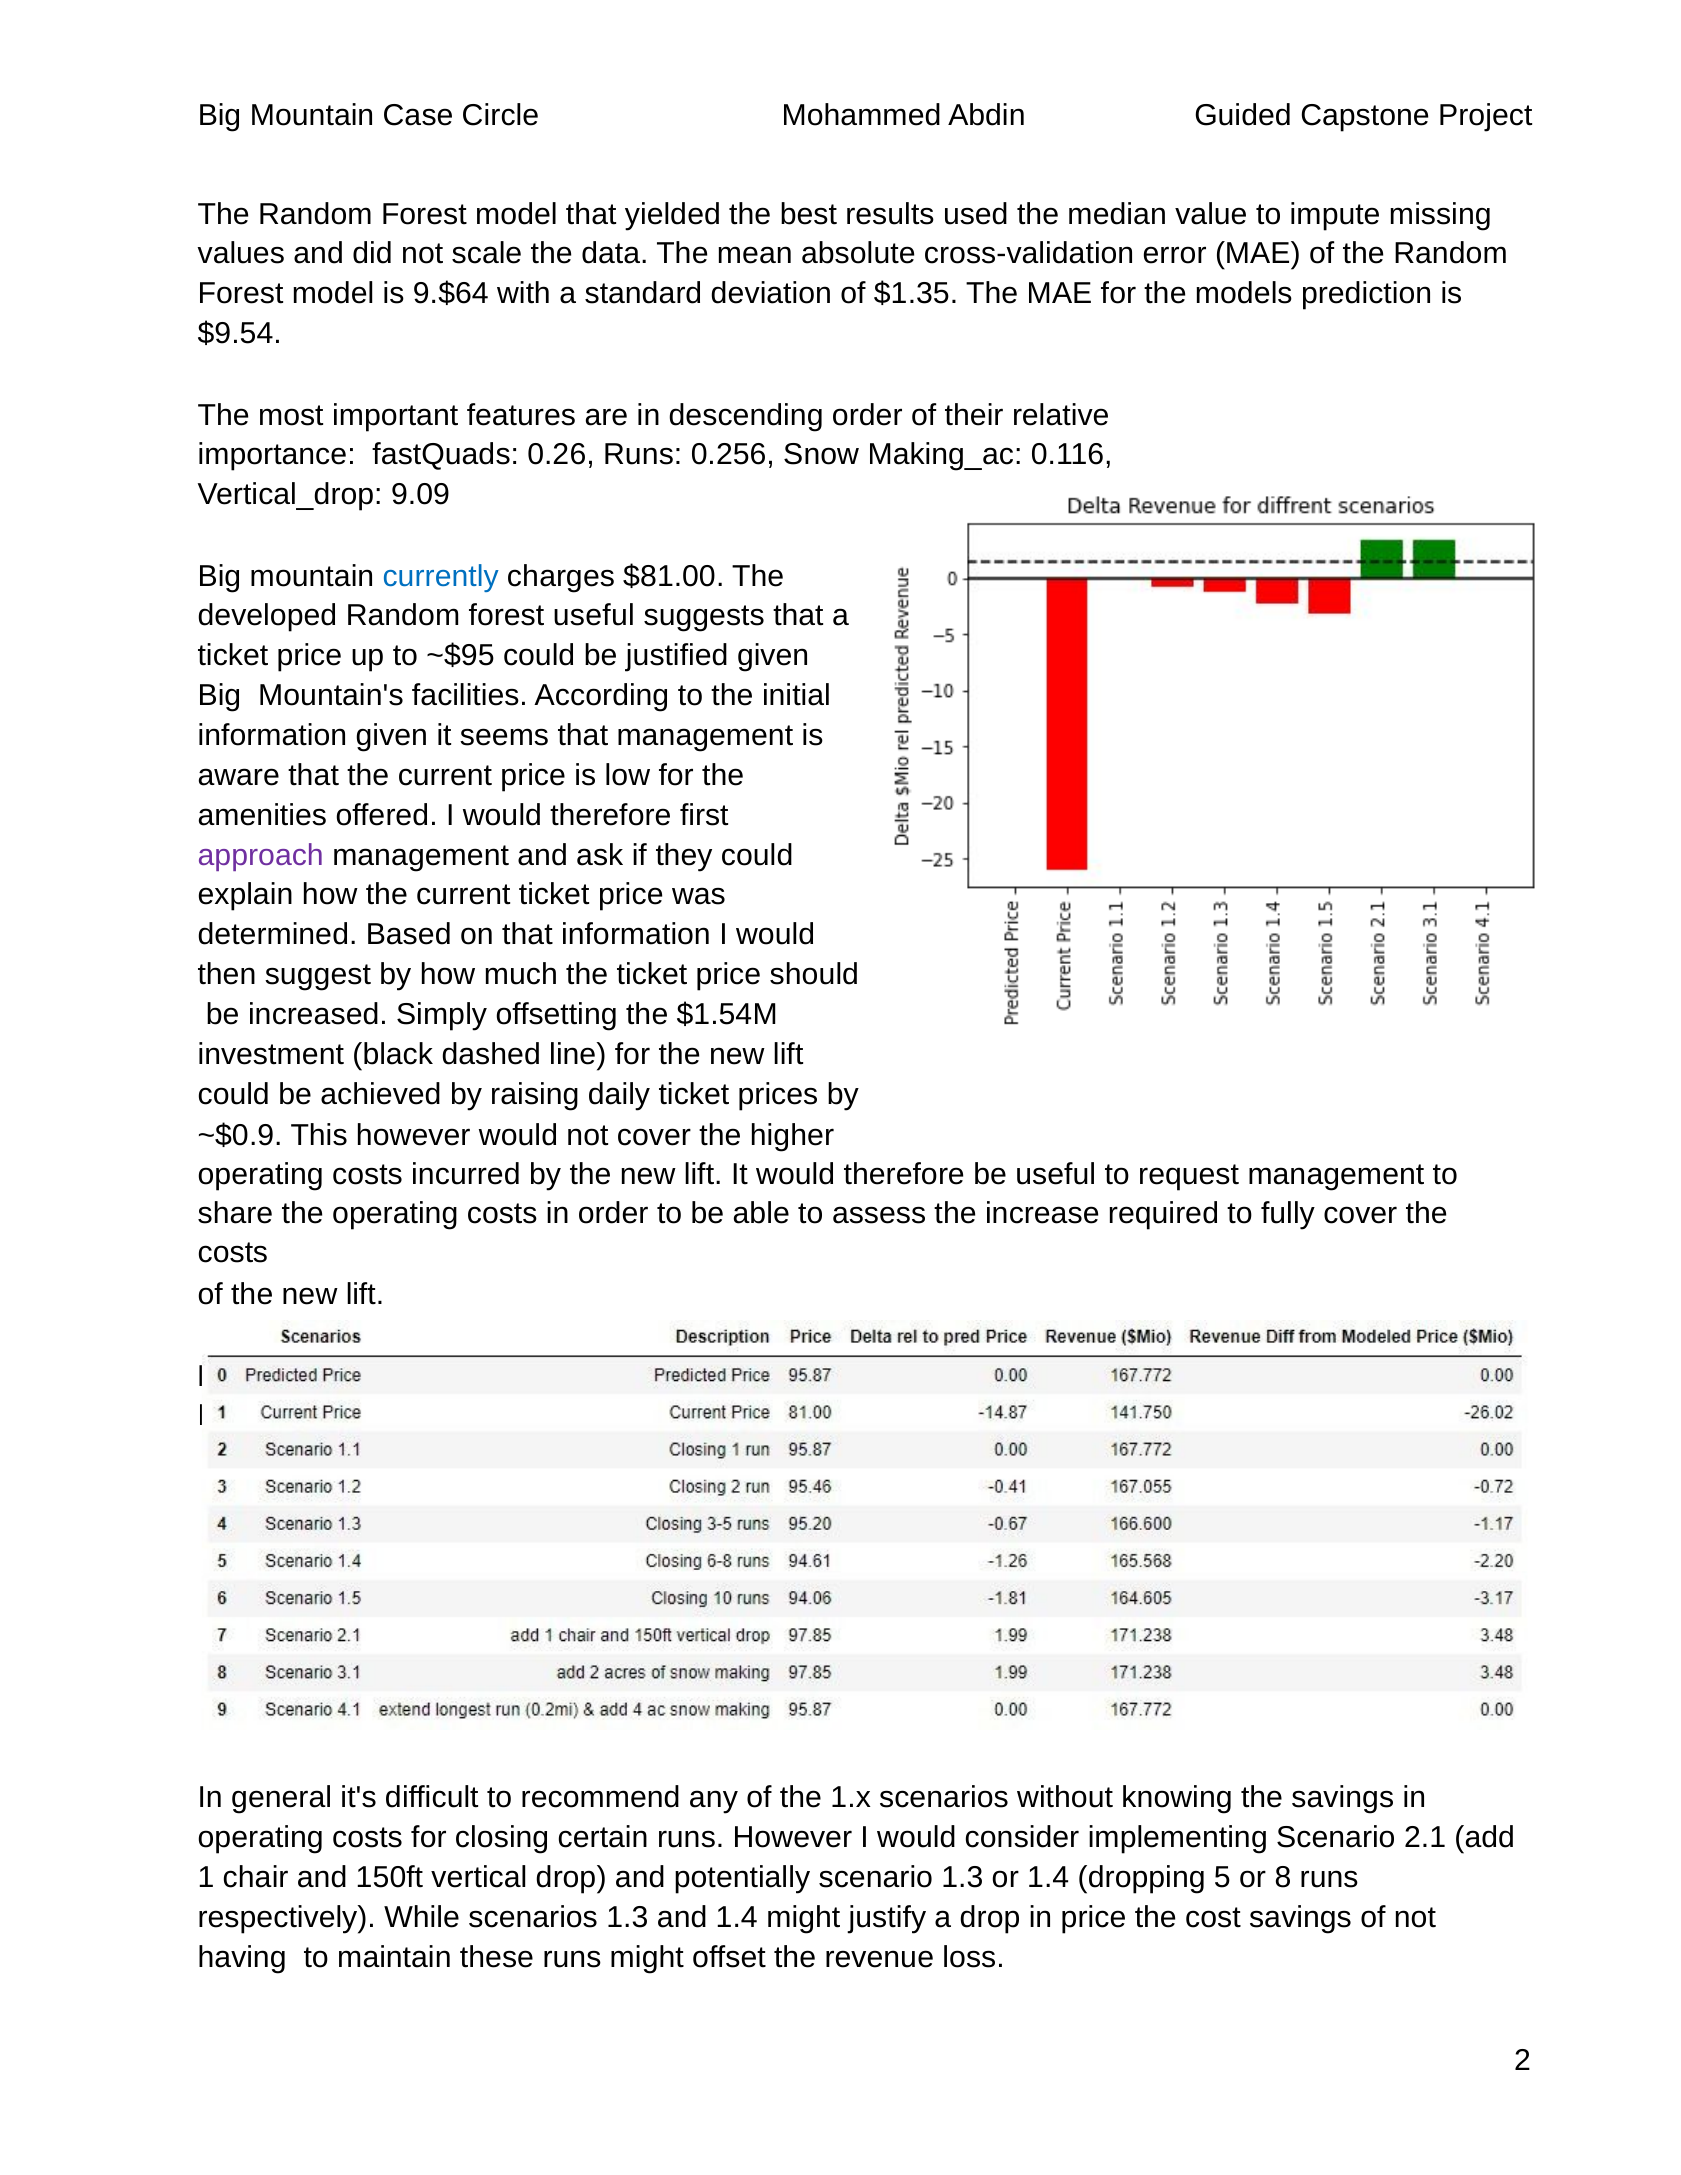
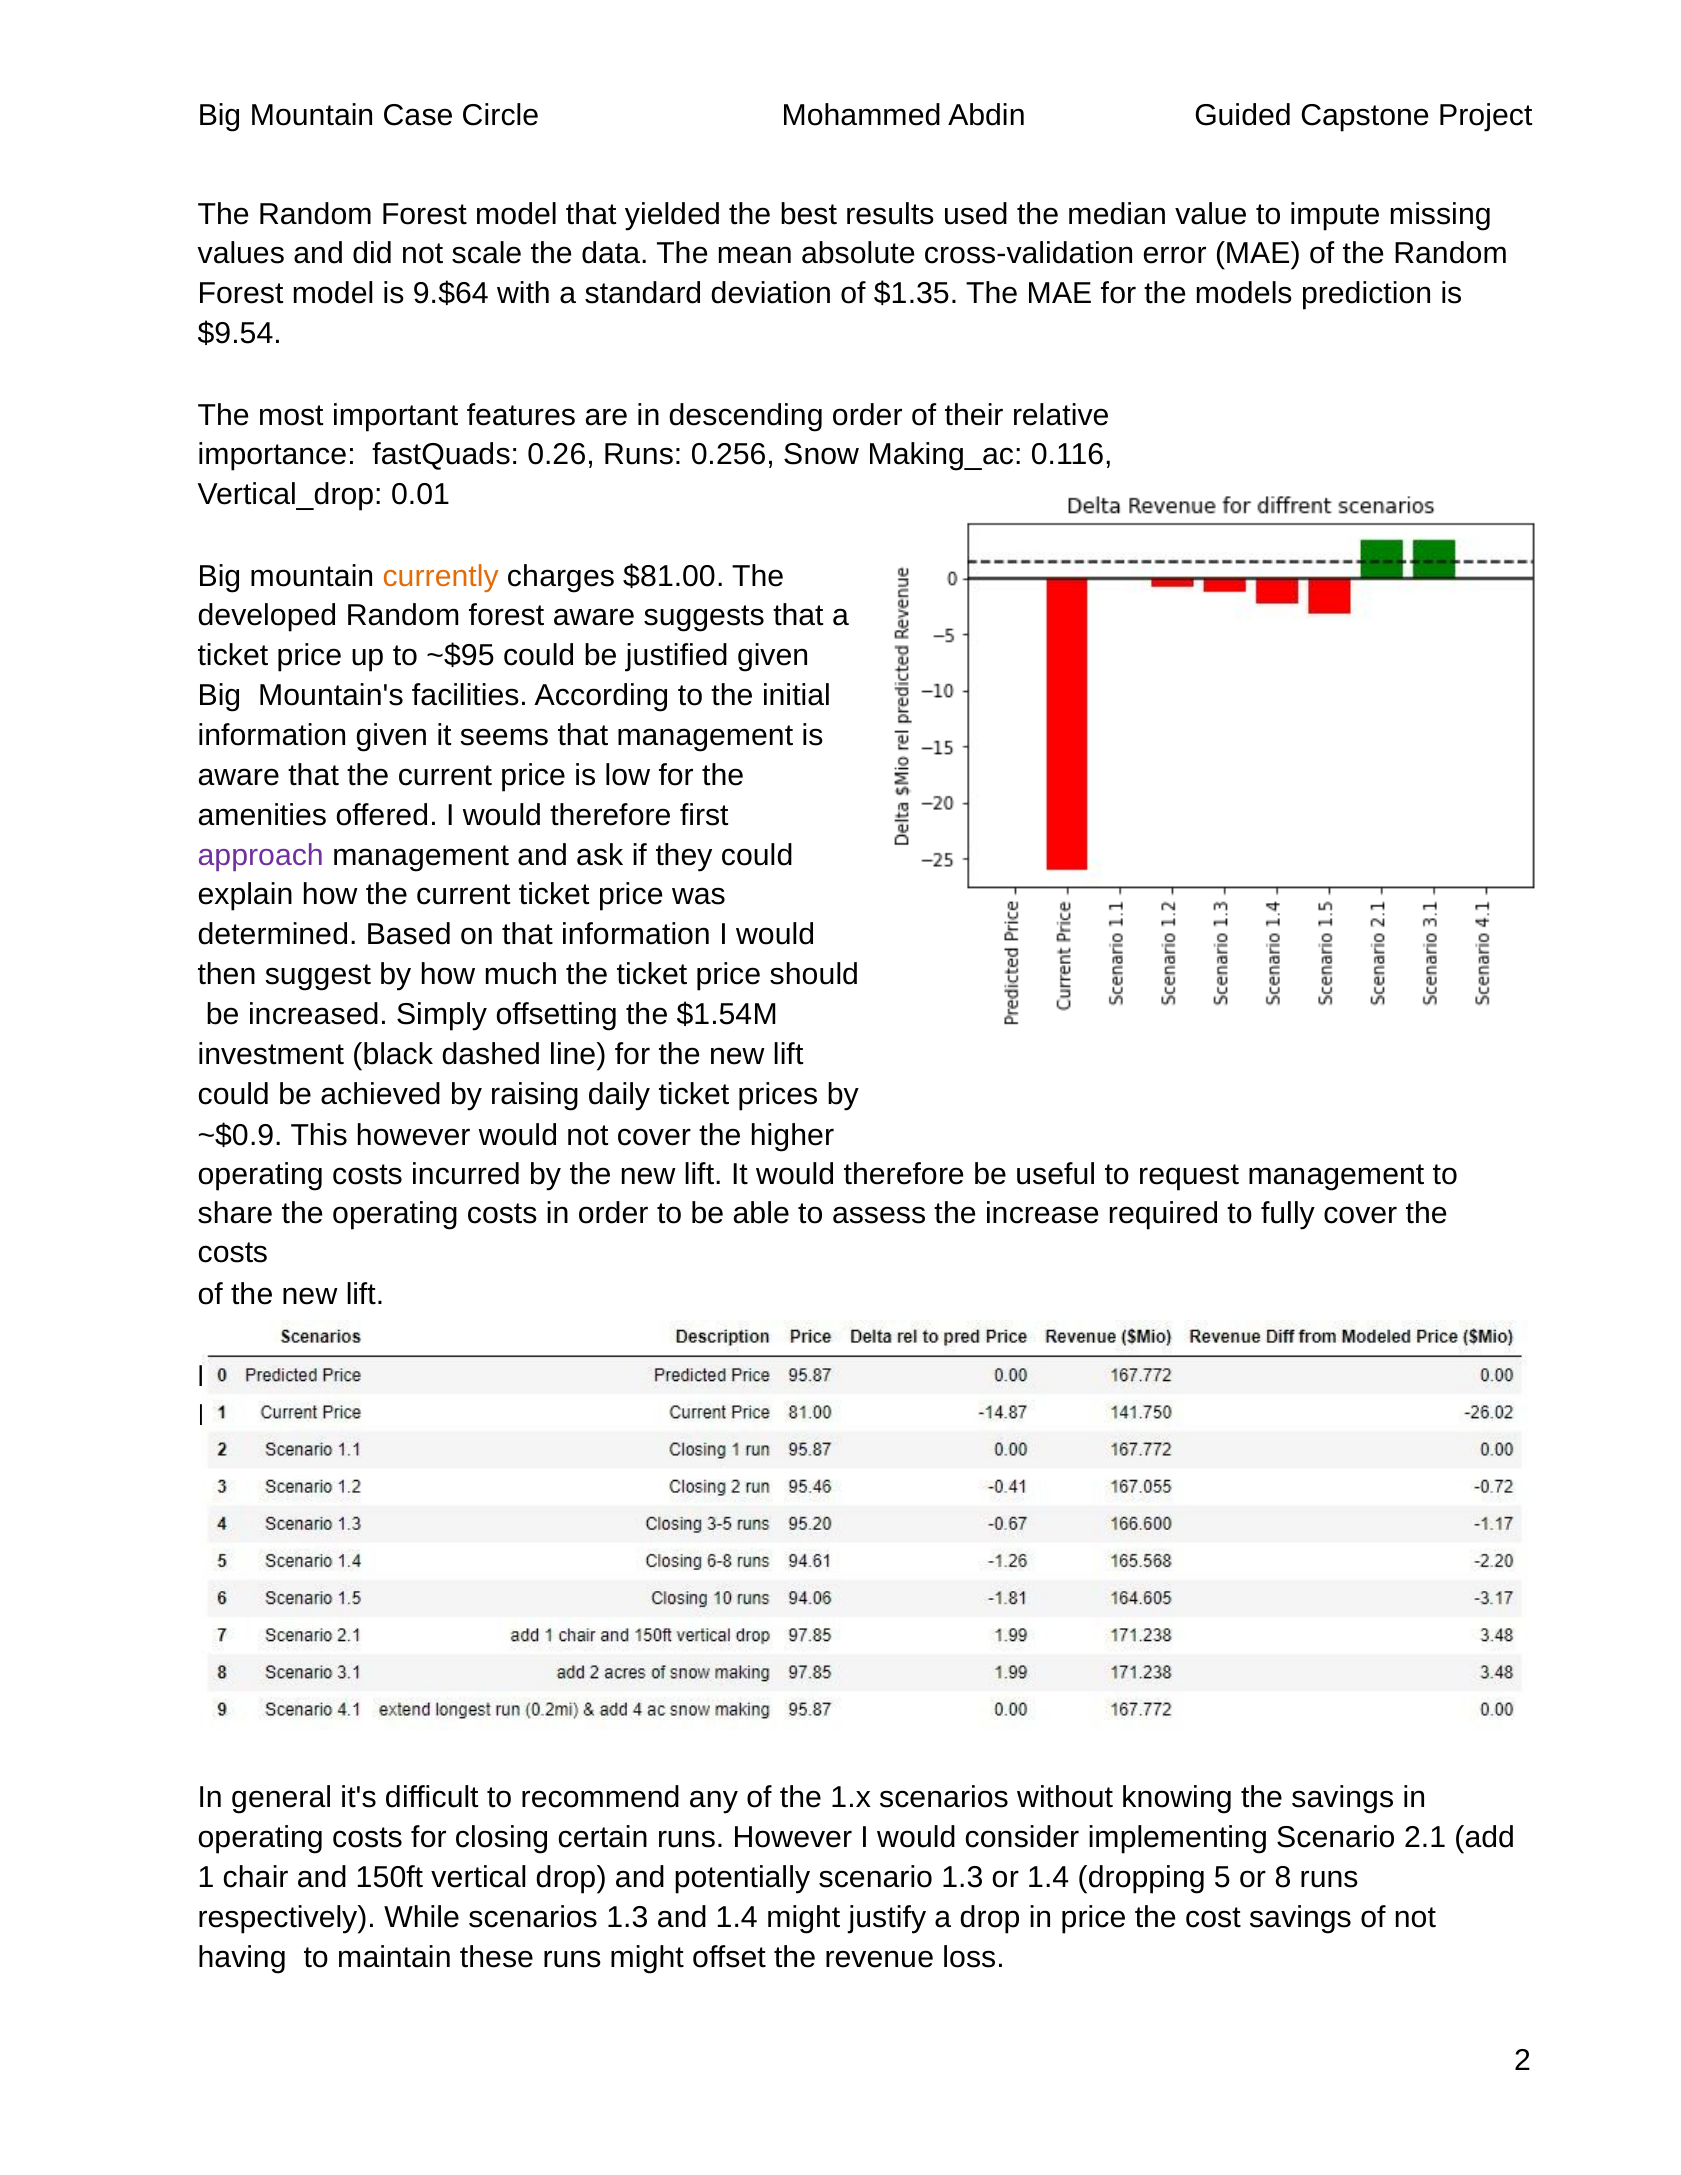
9.09: 9.09 -> 0.01 (421, 494)
currently colour: blue -> orange (441, 576)
forest useful: useful -> aware (594, 616)
